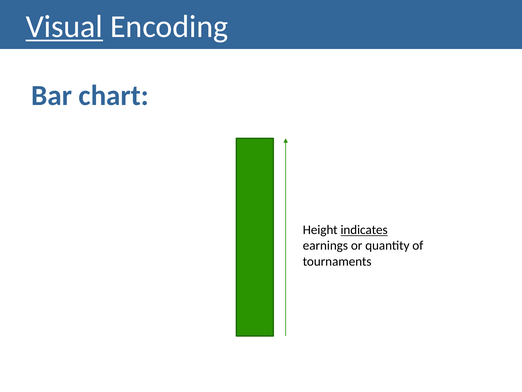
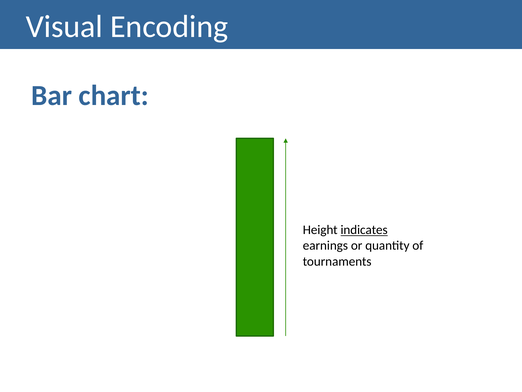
Visual underline: present -> none (64, 27)
